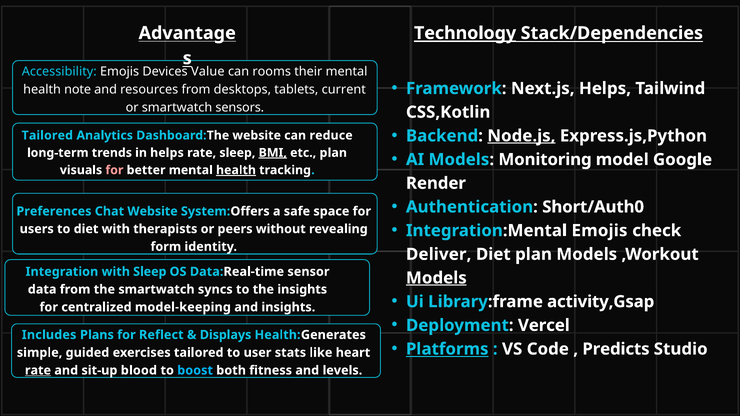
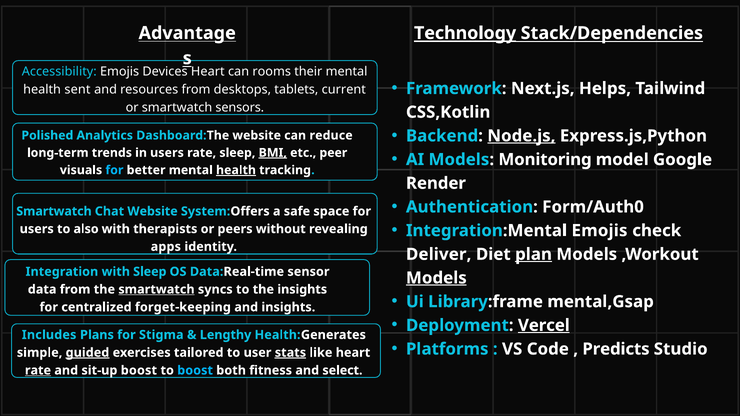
Devices Value: Value -> Heart (208, 72)
note: note -> sent (77, 90)
Tailored: Tailored -> Polished (47, 135)
in helps: helps -> users (167, 153)
etc plan: plan -> peer (333, 153)
for colour: pink -> light blue (114, 170)
Short/Auth0: Short/Auth0 -> Form/Auth0 (593, 207)
Preferences: Preferences -> Smartwatch (54, 211)
to diet: diet -> also (86, 229)
form: form -> apps (166, 247)
plan underline: none -> present (534, 254)
smartwatch underline: none -> present (156, 290)
activity,Gsap: activity,Gsap -> mental,Gsap (601, 302)
model-keeping: model-keeping -> forget-keeping (183, 307)
Vercel underline: none -> present (544, 326)
Reflect: Reflect -> Stigma (161, 335)
Displays: Displays -> Lengthy (226, 335)
Platforms underline: present -> none (447, 349)
guided underline: none -> present (87, 353)
stats underline: none -> present (290, 353)
sit-up blood: blood -> boost (139, 371)
levels: levels -> select (342, 371)
